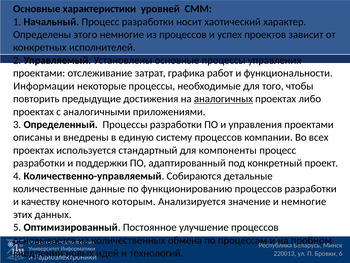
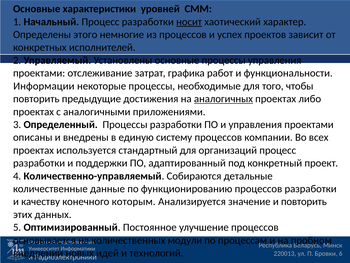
носит underline: none -> present (189, 22)
компоненты: компоненты -> организаций (228, 150)
и немногие: немногие -> повторить (304, 201)
обмена: обмена -> модули (185, 240)
